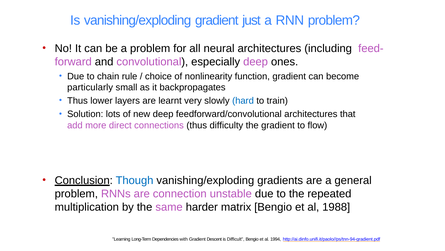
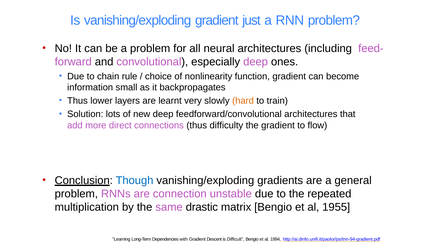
particularly: particularly -> information (90, 87)
hard colour: blue -> orange (243, 101)
harder: harder -> drastic (202, 207)
1988: 1988 -> 1955 (336, 207)
